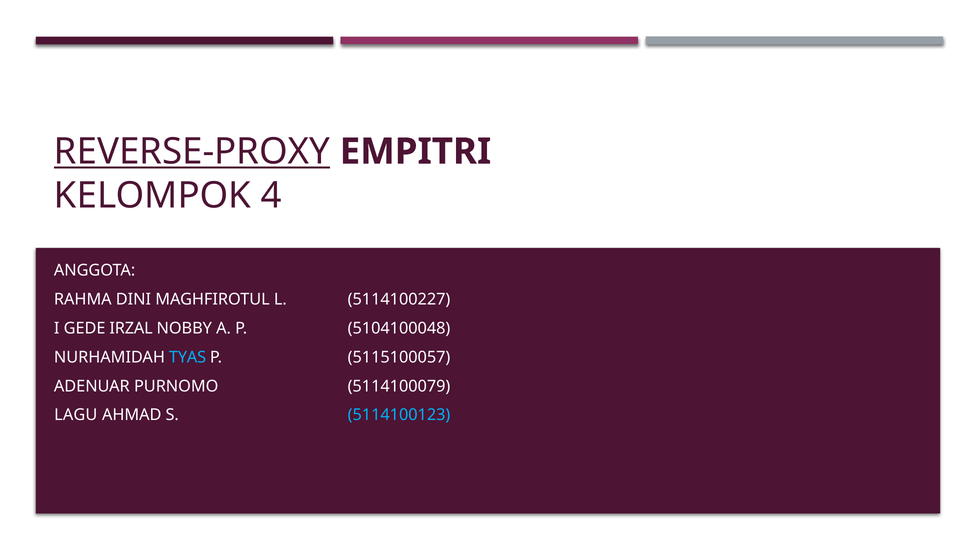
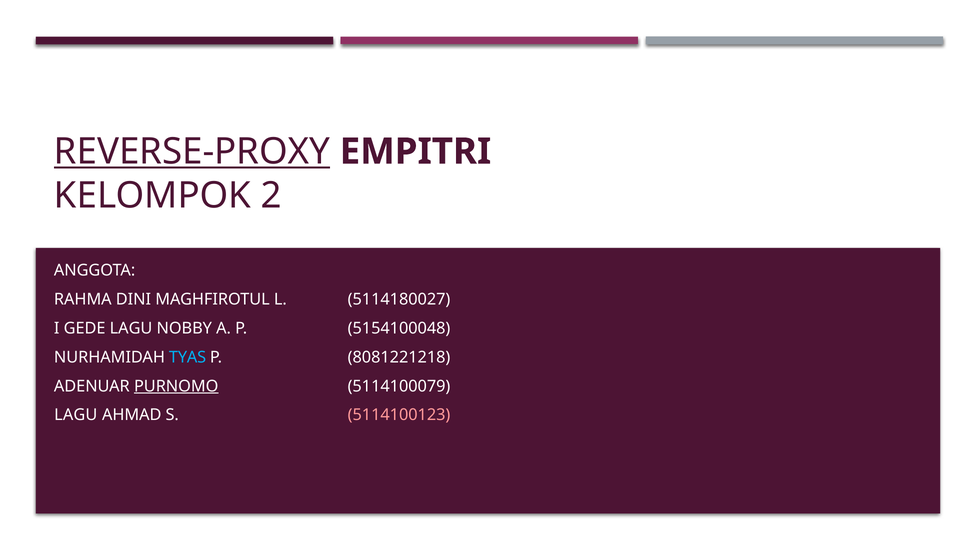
4: 4 -> 2 (271, 196)
5114100227: 5114100227 -> 5114180027 (399, 299)
GEDE IRZAL: IRZAL -> LAGU (131, 328)
5104100048: 5104100048 -> 5154100048 (399, 328)
5115100057: 5115100057 -> 8081221218 (399, 357)
PURNOMO underline: none -> present (176, 386)
5114100123 colour: light blue -> pink (399, 415)
